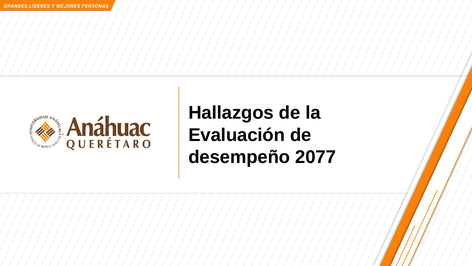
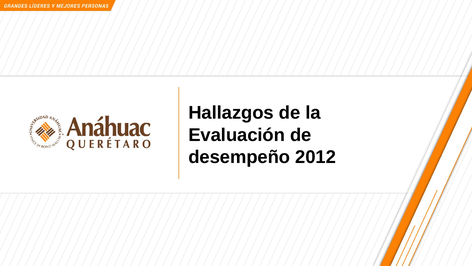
2077: 2077 -> 2012 (316, 157)
